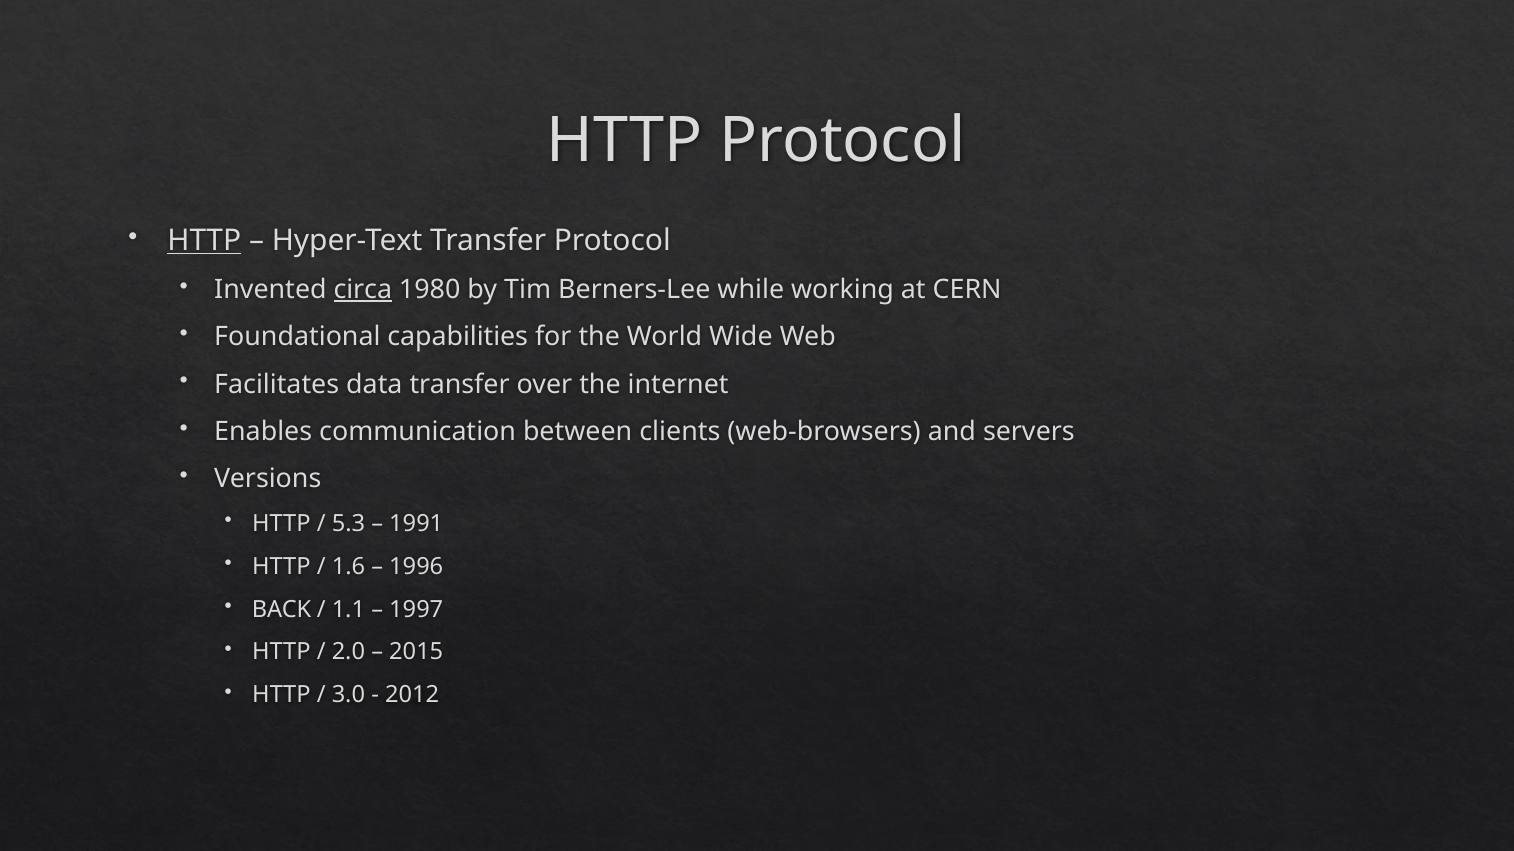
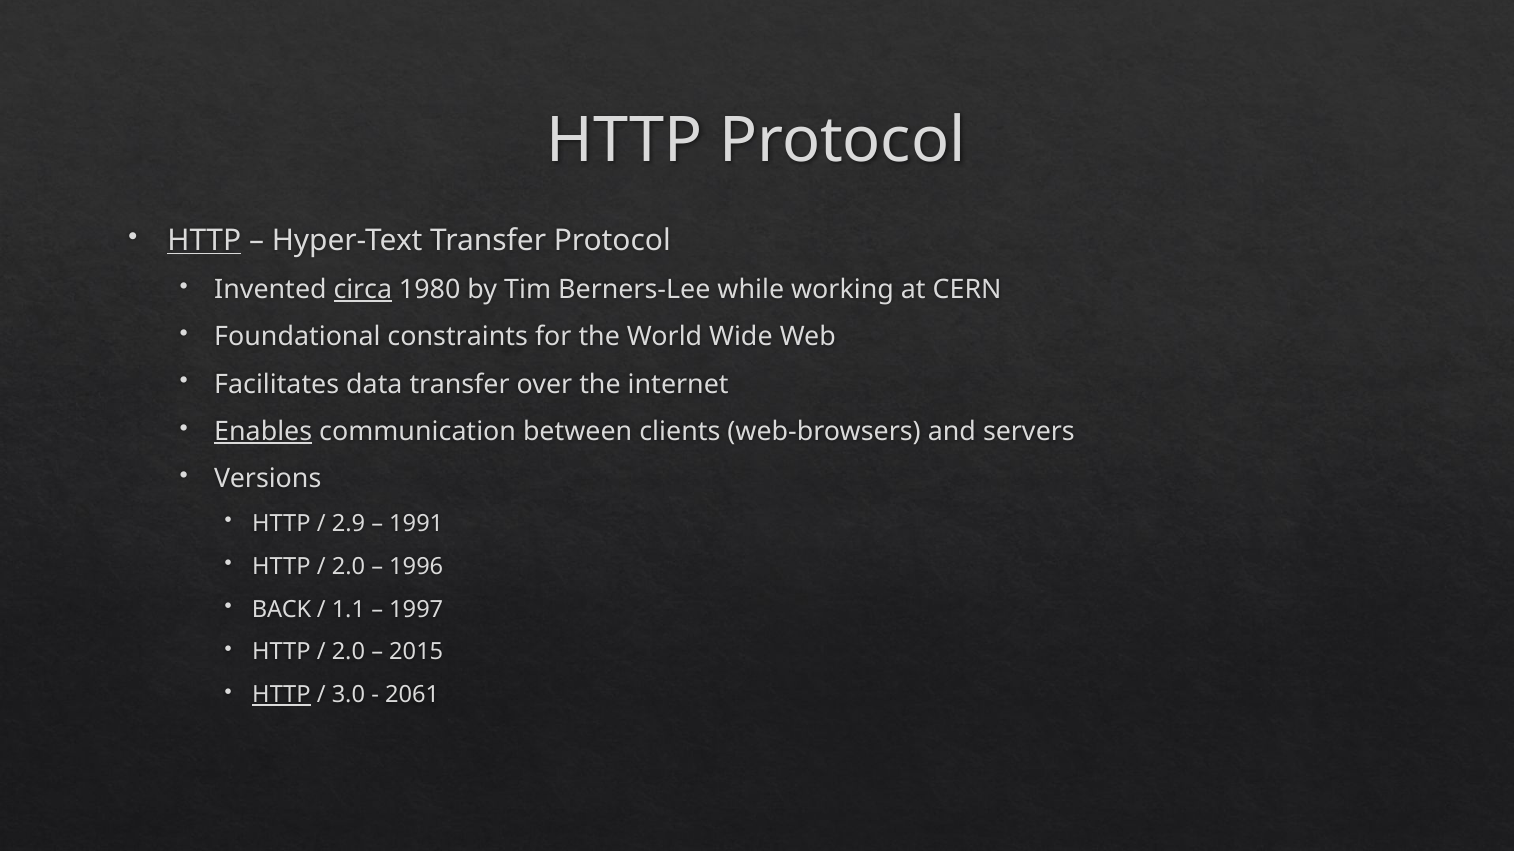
capabilities: capabilities -> constraints (458, 337)
Enables underline: none -> present (263, 432)
5.3: 5.3 -> 2.9 (348, 524)
1.6: 1.6 -> 2.0 (348, 567)
HTTP underline: none -> present (281, 695)
2012: 2012 -> 2061 (412, 695)
